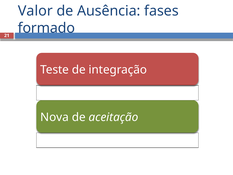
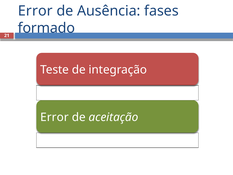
Valor: Valor -> Error (35, 11)
Nova: Nova -> Error (54, 117)
